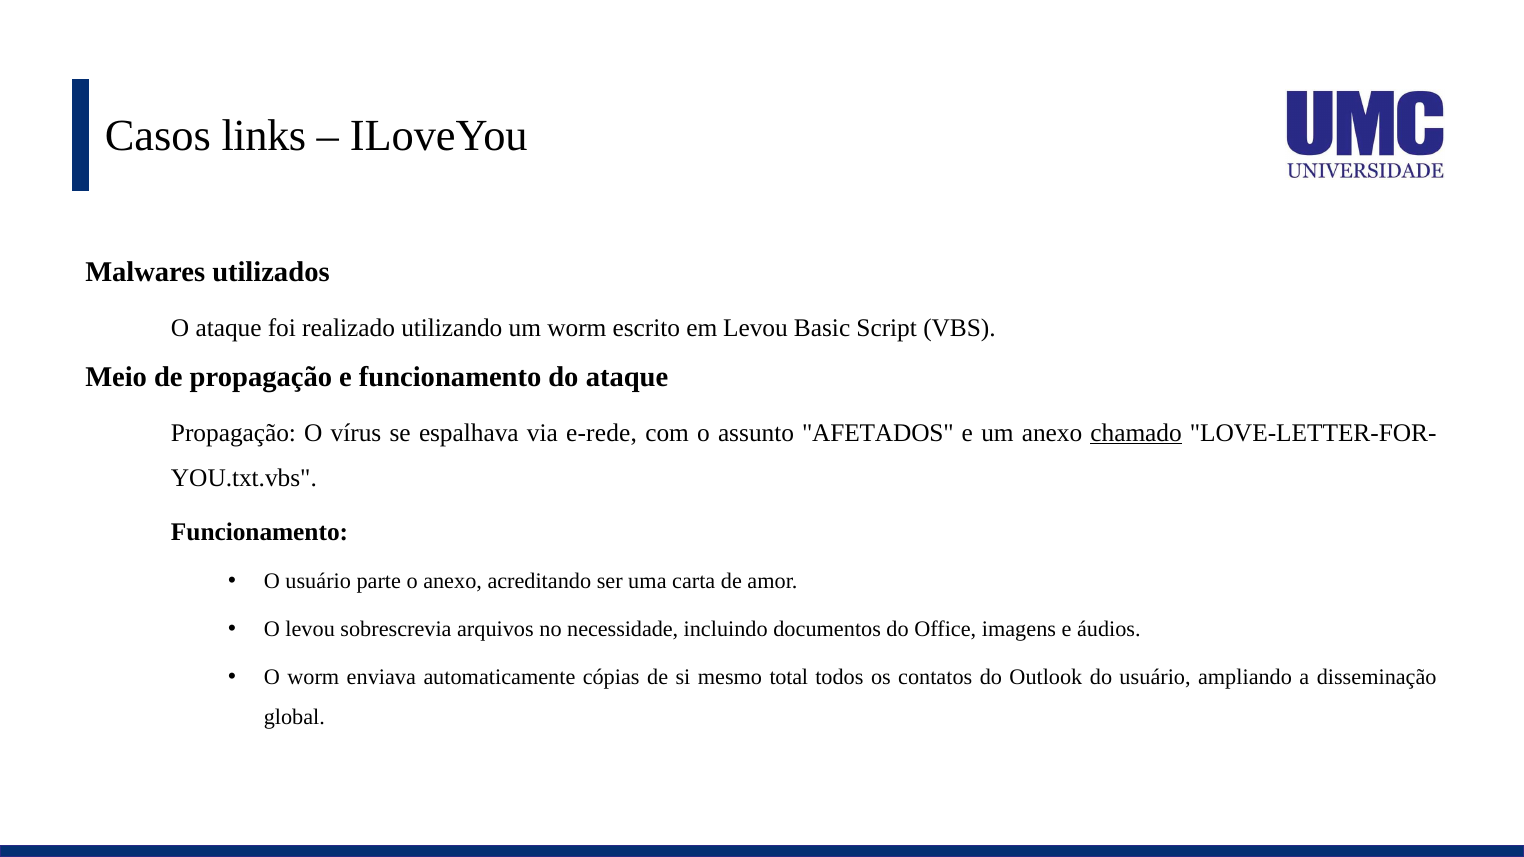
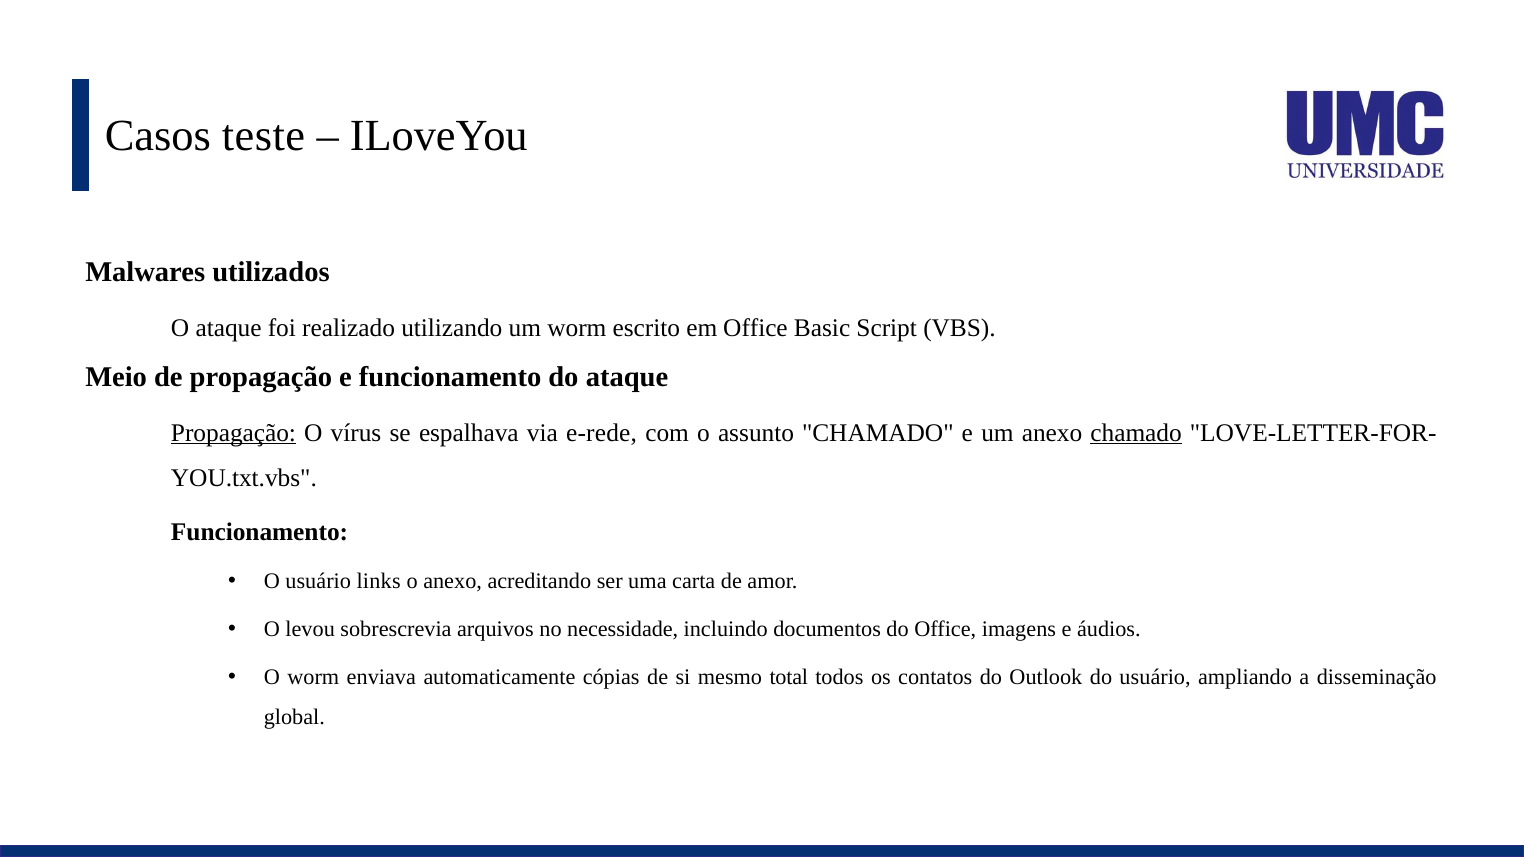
links: links -> teste (263, 136)
em Levou: Levou -> Office (755, 328)
Propagação underline: none -> present (233, 433)
assunto AFETADOS: AFETADOS -> CHAMADO (878, 433)
parte: parte -> links (379, 582)
